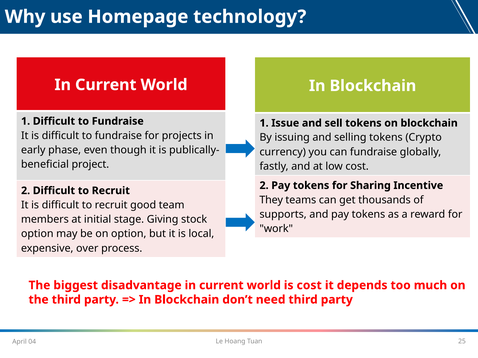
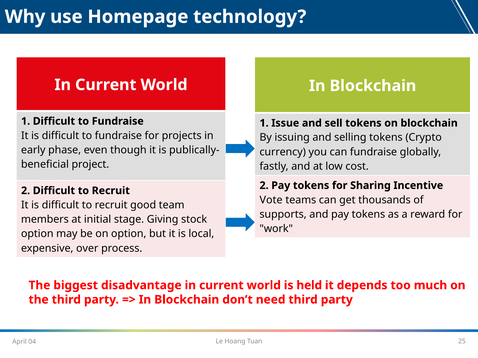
They: They -> Vote (271, 200)
is cost: cost -> held (309, 286)
